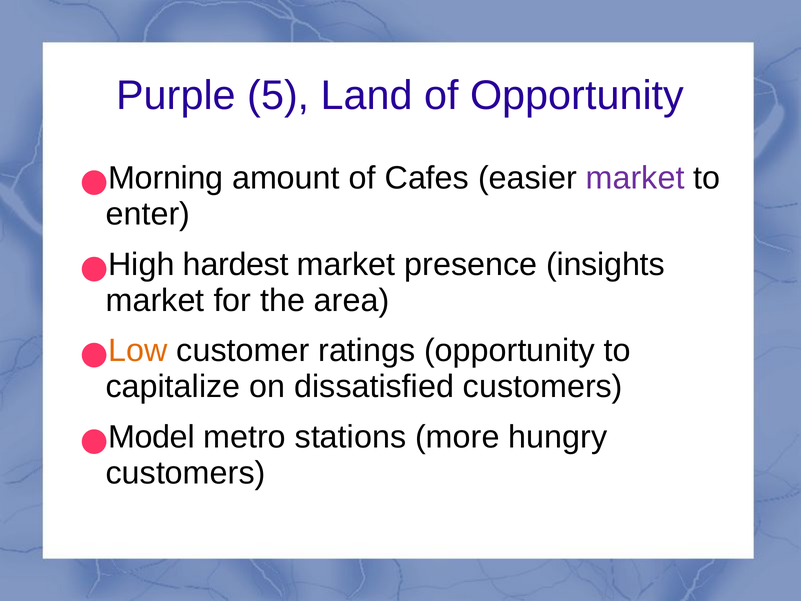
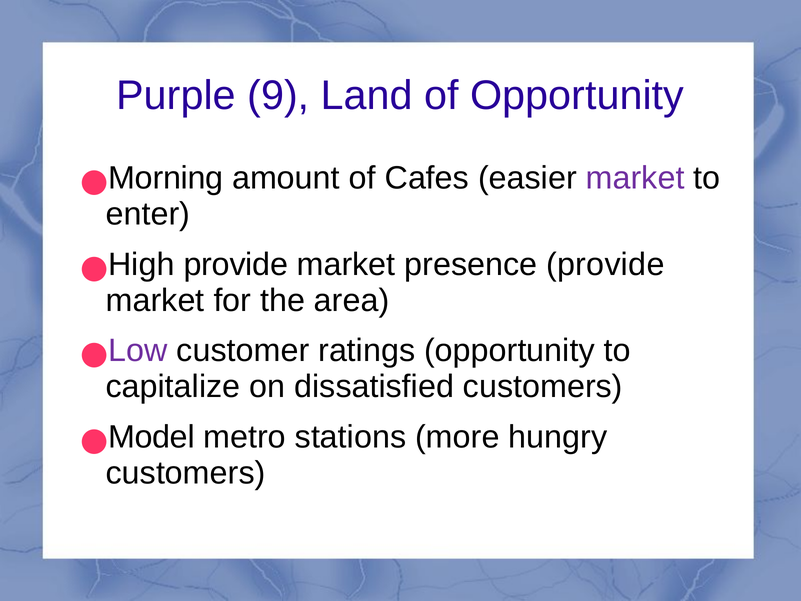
5: 5 -> 9 (278, 96)
High hardest: hardest -> provide (236, 264)
presence insights: insights -> provide (605, 264)
Low colour: orange -> purple (138, 351)
